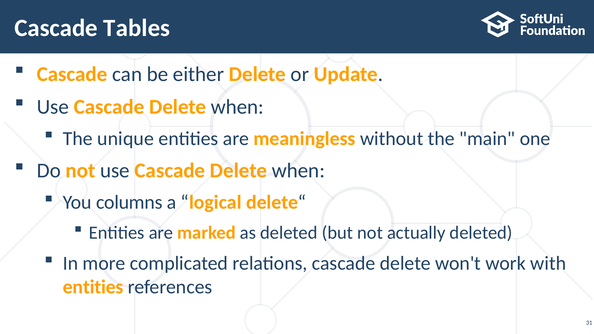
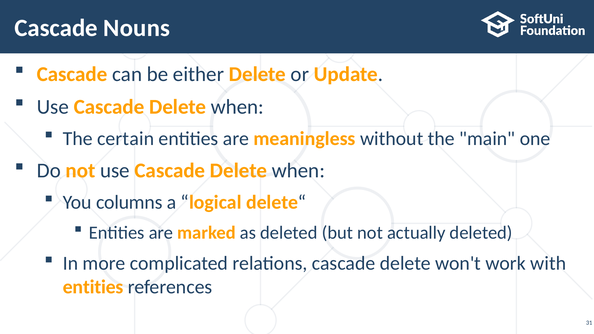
Tables: Tables -> Nouns (137, 28)
unique: unique -> certain (126, 139)
